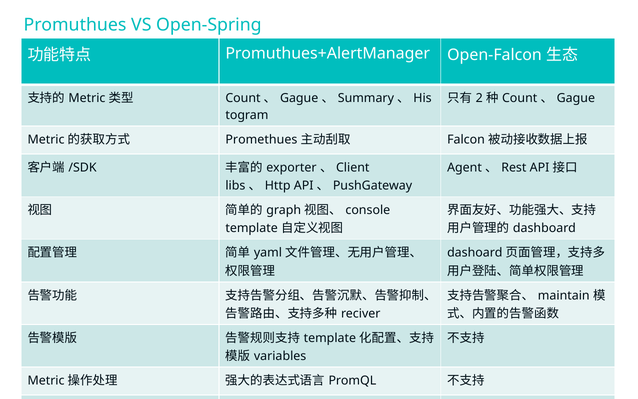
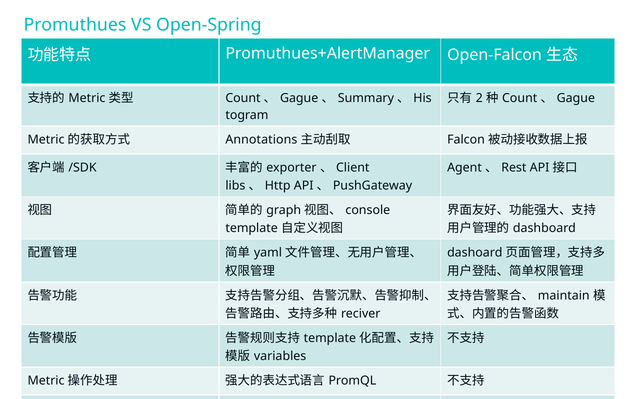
Promethues: Promethues -> Annotations (261, 140)
